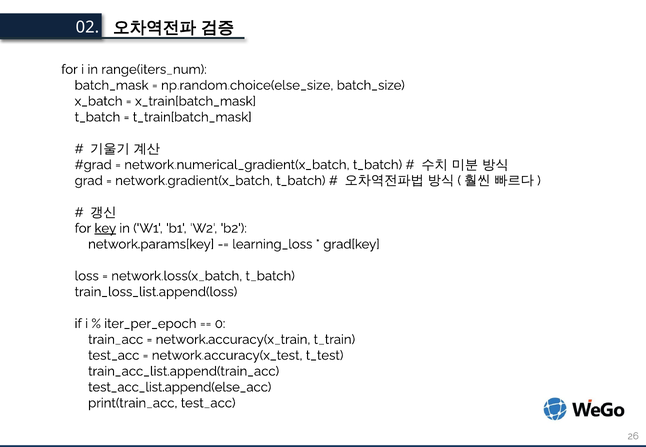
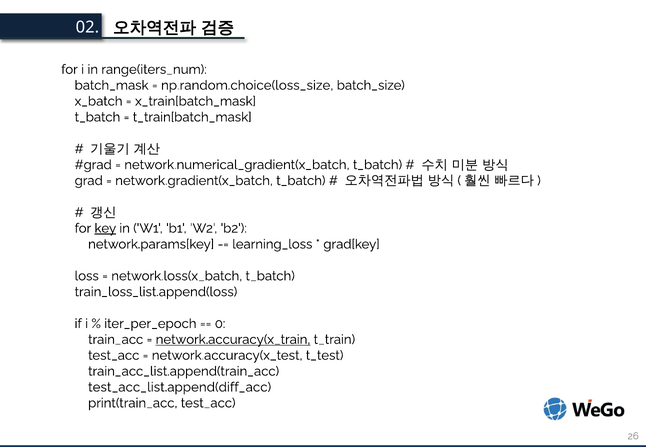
np.random.choice(else_size: np.random.choice(else_size -> np.random.choice(loss_size (247, 85)
network.accuracy(x_train underline: none -> present (233, 340)
test_acc_list.append(else_acc: test_acc_list.append(else_acc -> test_acc_list.append(diff_acc (180, 387)
